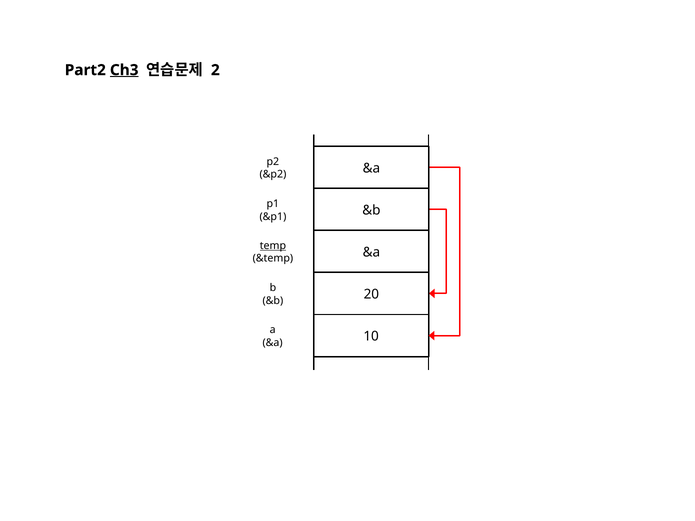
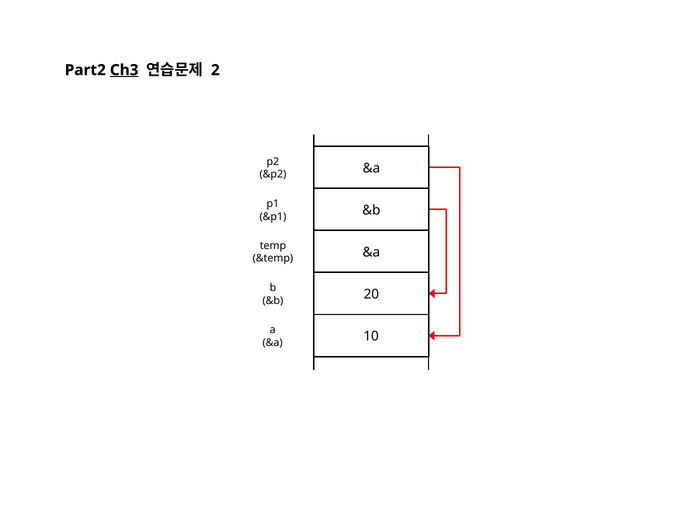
temp underline: present -> none (273, 246)
